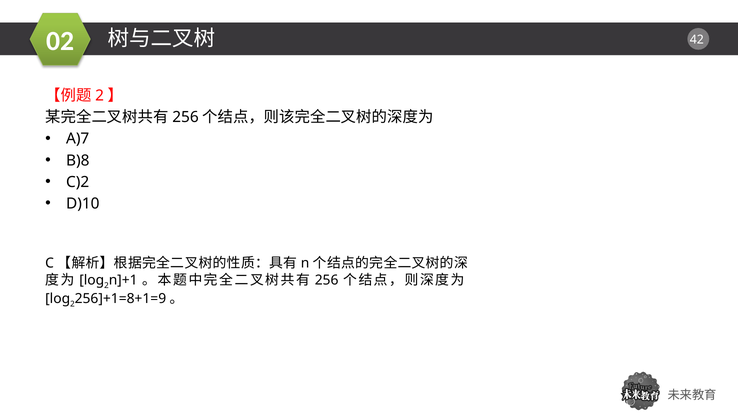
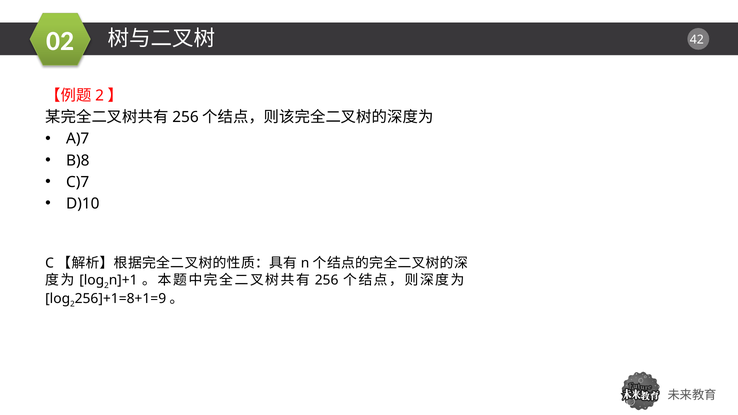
C)2: C)2 -> C)7 (78, 182)
